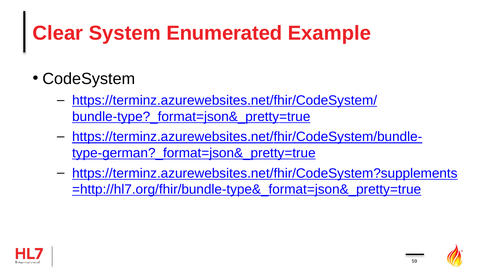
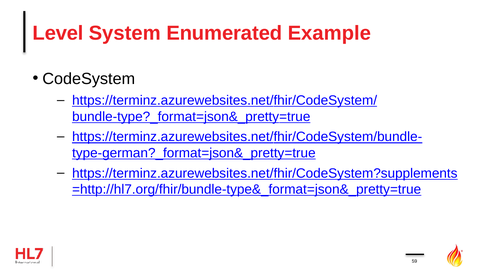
Clear: Clear -> Level (58, 33)
